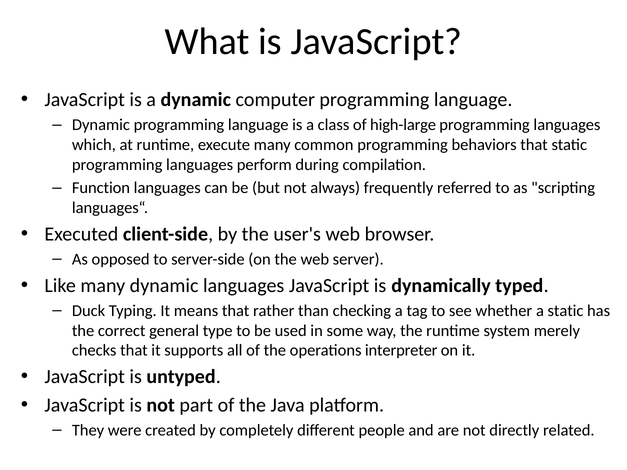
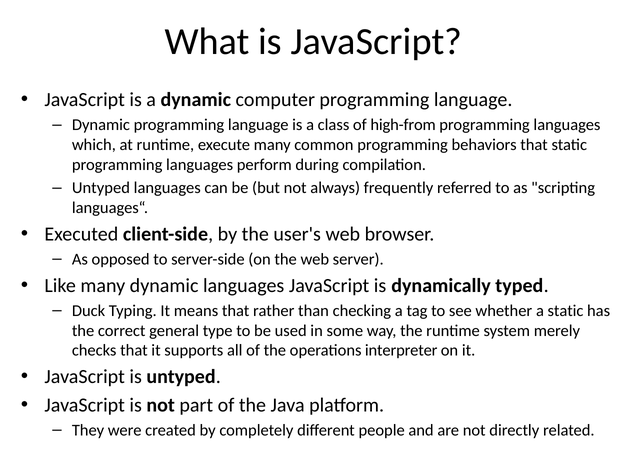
high-large: high-large -> high-from (403, 125)
Function: Function -> Untyped (101, 188)
